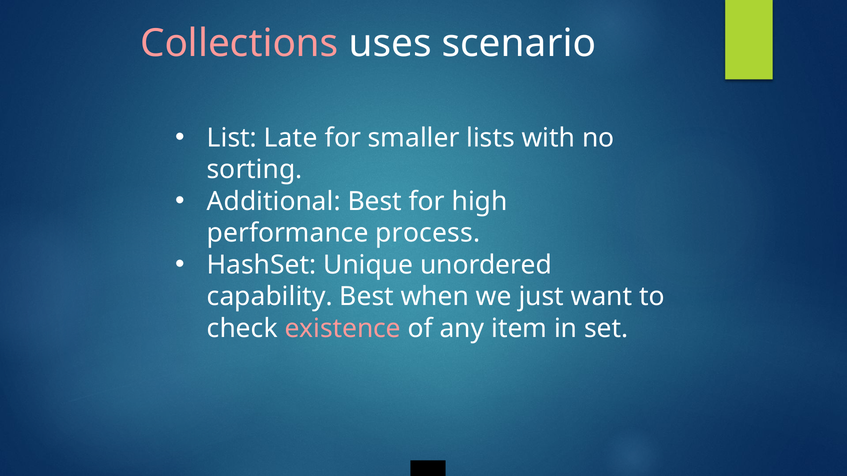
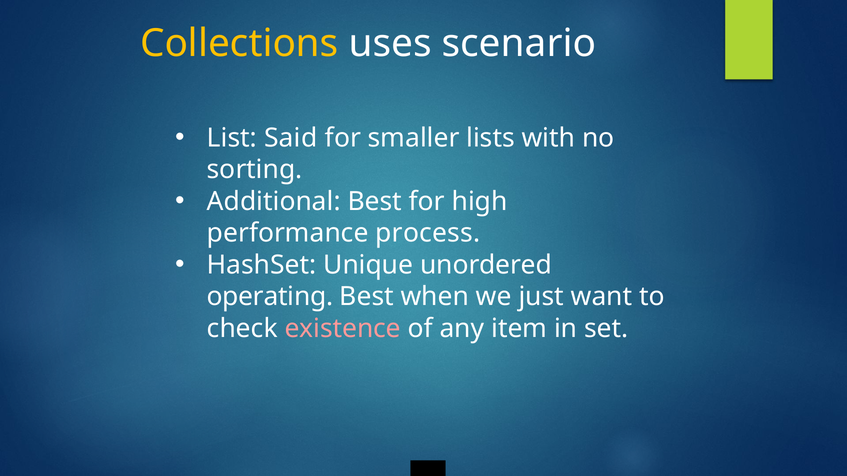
Collections colour: pink -> yellow (239, 43)
Late: Late -> Said (291, 138)
capability: capability -> operating (270, 297)
